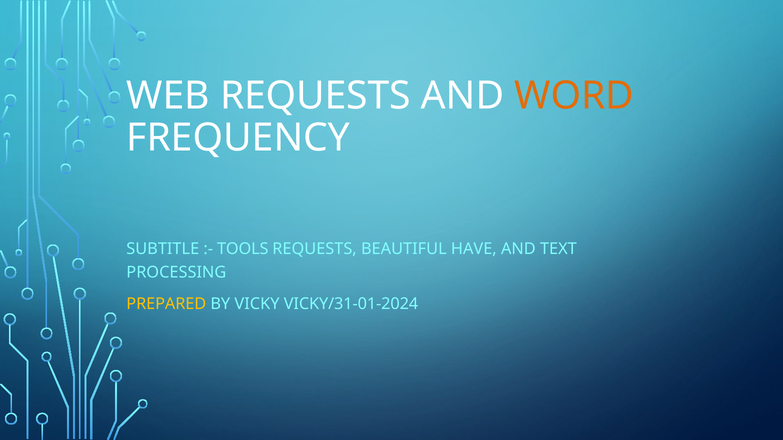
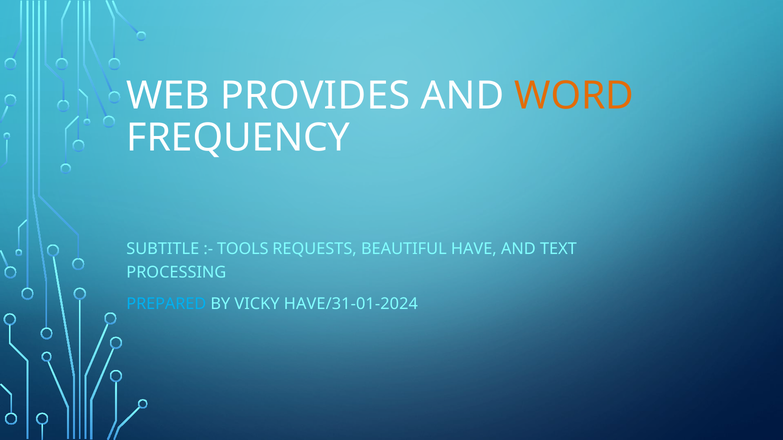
WEB REQUESTS: REQUESTS -> PROVIDES (315, 96)
PREPARED colour: yellow -> light blue (166, 304)
VICKY/31-01-2024: VICKY/31-01-2024 -> HAVE/31-01-2024 (351, 304)
